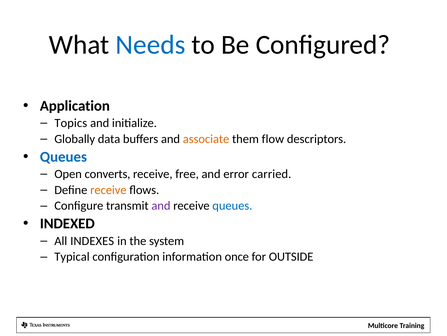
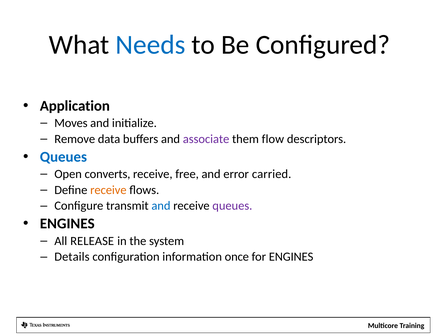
Topics: Topics -> Moves (71, 123)
Globally: Globally -> Remove (75, 139)
associate colour: orange -> purple (206, 139)
and colour: purple -> blue (161, 205)
queues colour: blue -> purple (232, 205)
INDEXED: INDEXED -> ENGINES (67, 223)
INDEXES: INDEXES -> RELEASE (92, 240)
Typical: Typical -> Details (72, 256)
for OUTSIDE: OUTSIDE -> ENGINES (291, 256)
